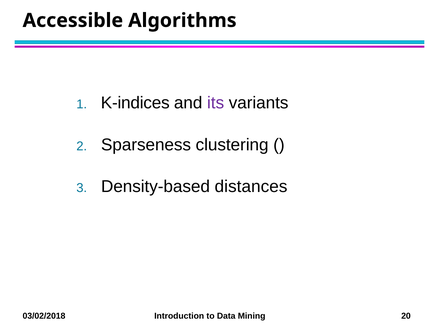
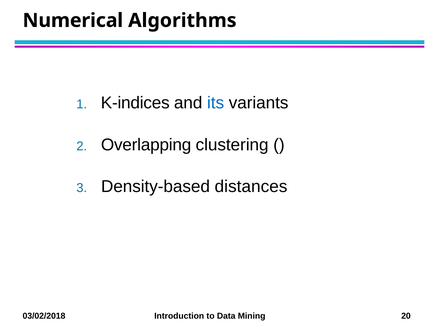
Accessible: Accessible -> Numerical (73, 20)
its colour: purple -> blue (216, 103)
Sparseness: Sparseness -> Overlapping (146, 144)
